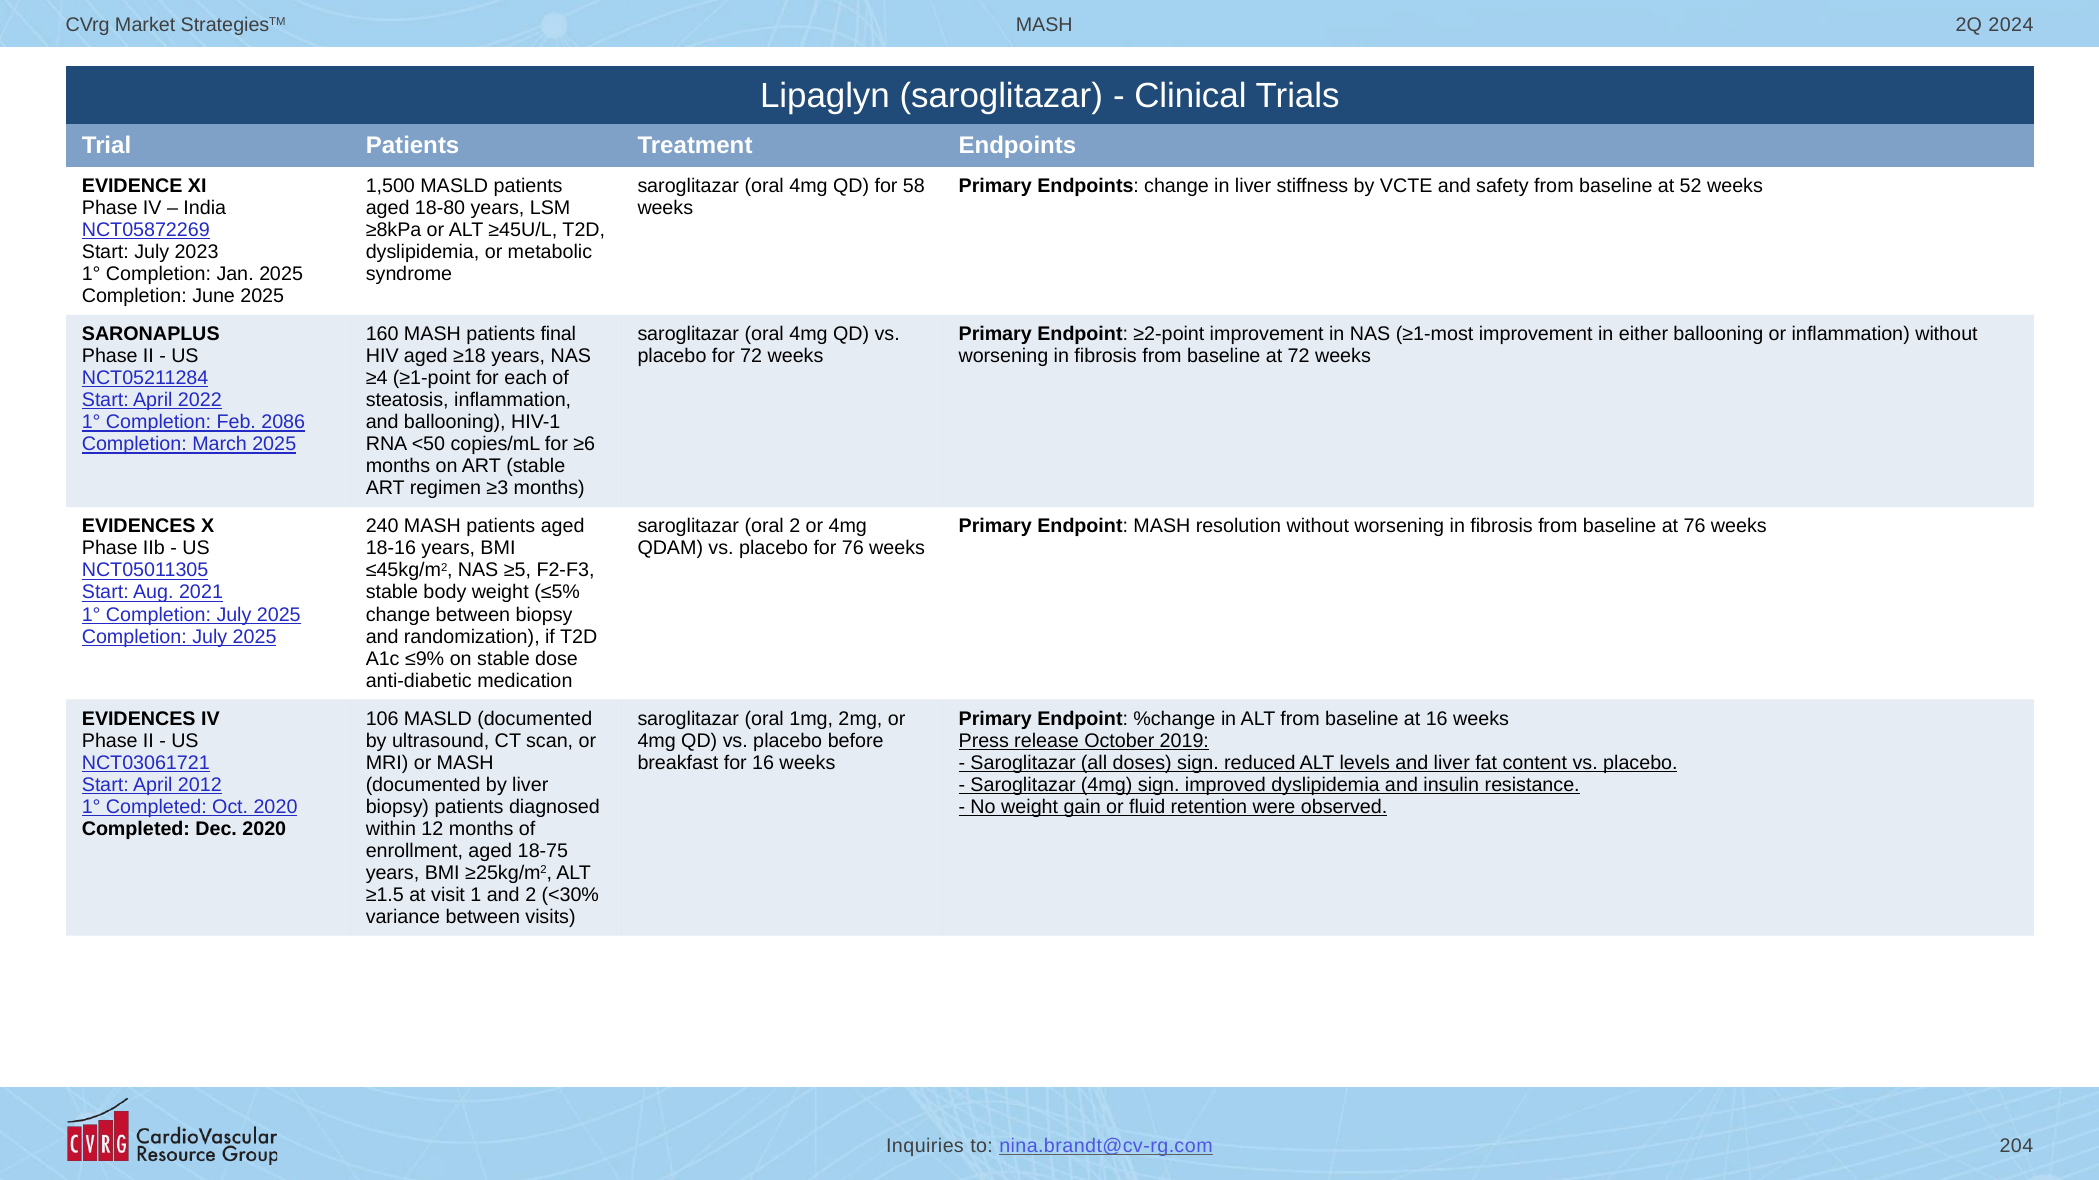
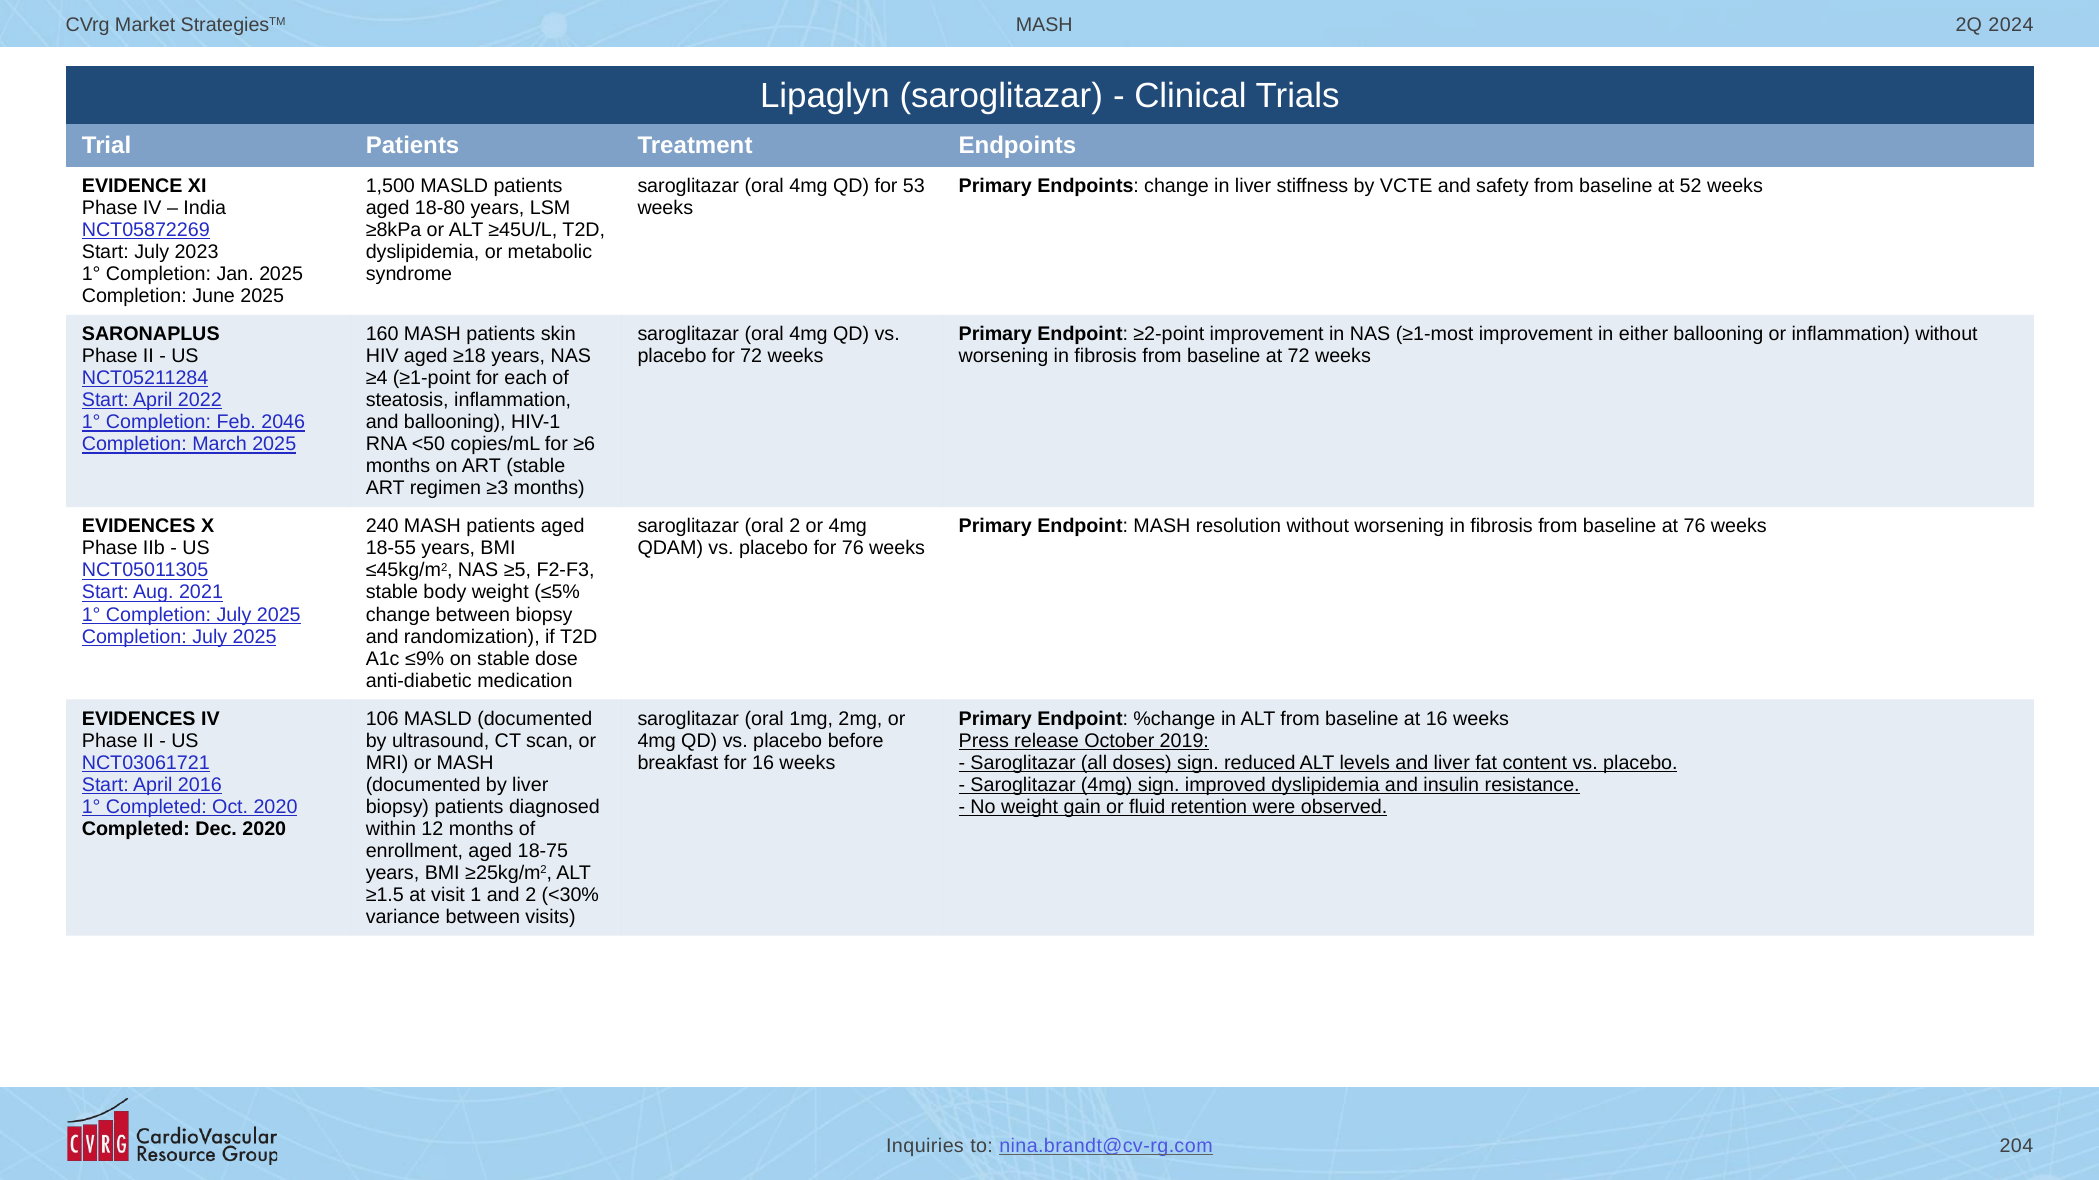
58: 58 -> 53 (914, 186)
final: final -> skin (558, 334)
2086: 2086 -> 2046 (283, 423)
18-16: 18-16 -> 18-55 (391, 549)
2012: 2012 -> 2016 (200, 785)
